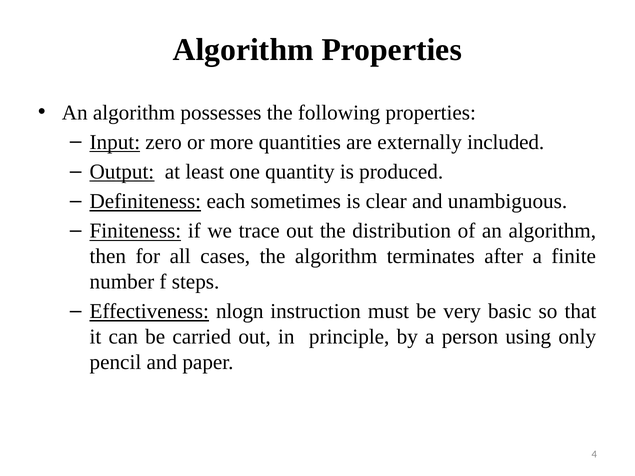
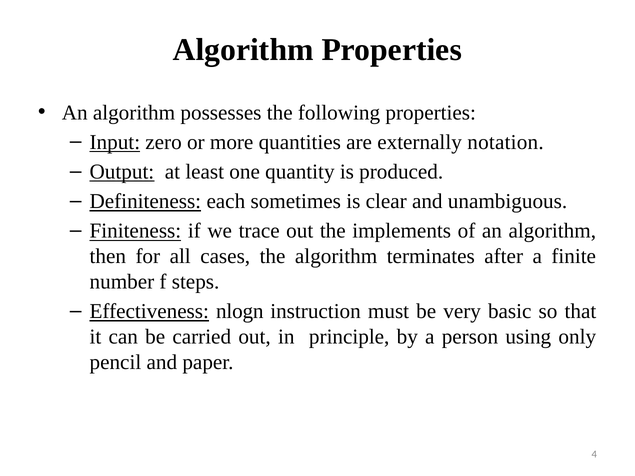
included: included -> notation (506, 142)
distribution: distribution -> implements (402, 231)
